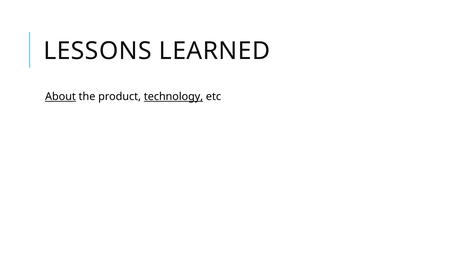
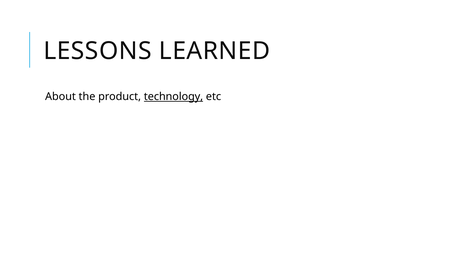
About underline: present -> none (61, 96)
